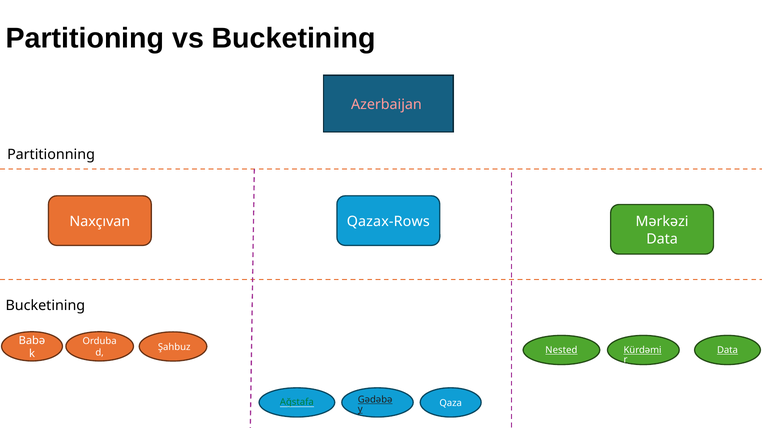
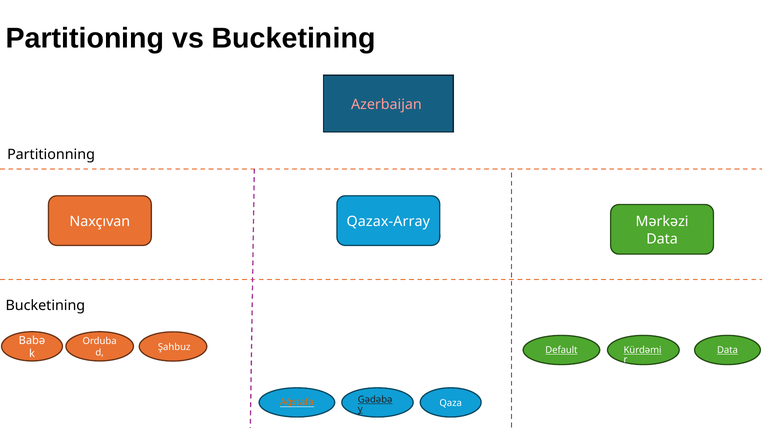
Qazax-Rows: Qazax-Rows -> Qazax-Array (388, 222)
Nested: Nested -> Default (561, 350)
Ağstafa colour: green -> orange (297, 403)
